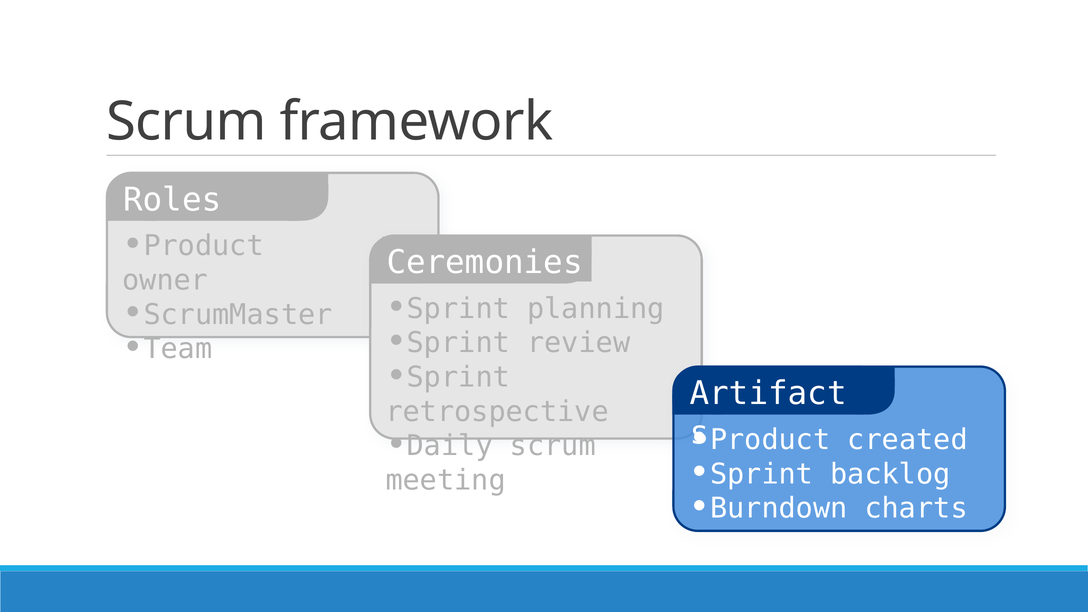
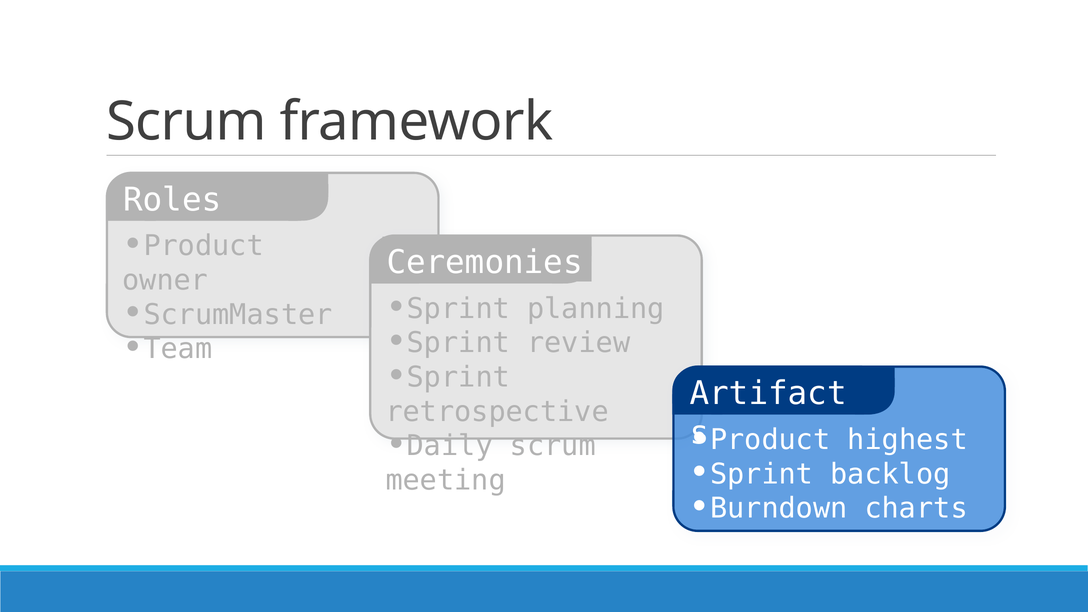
created: created -> highest (908, 440)
